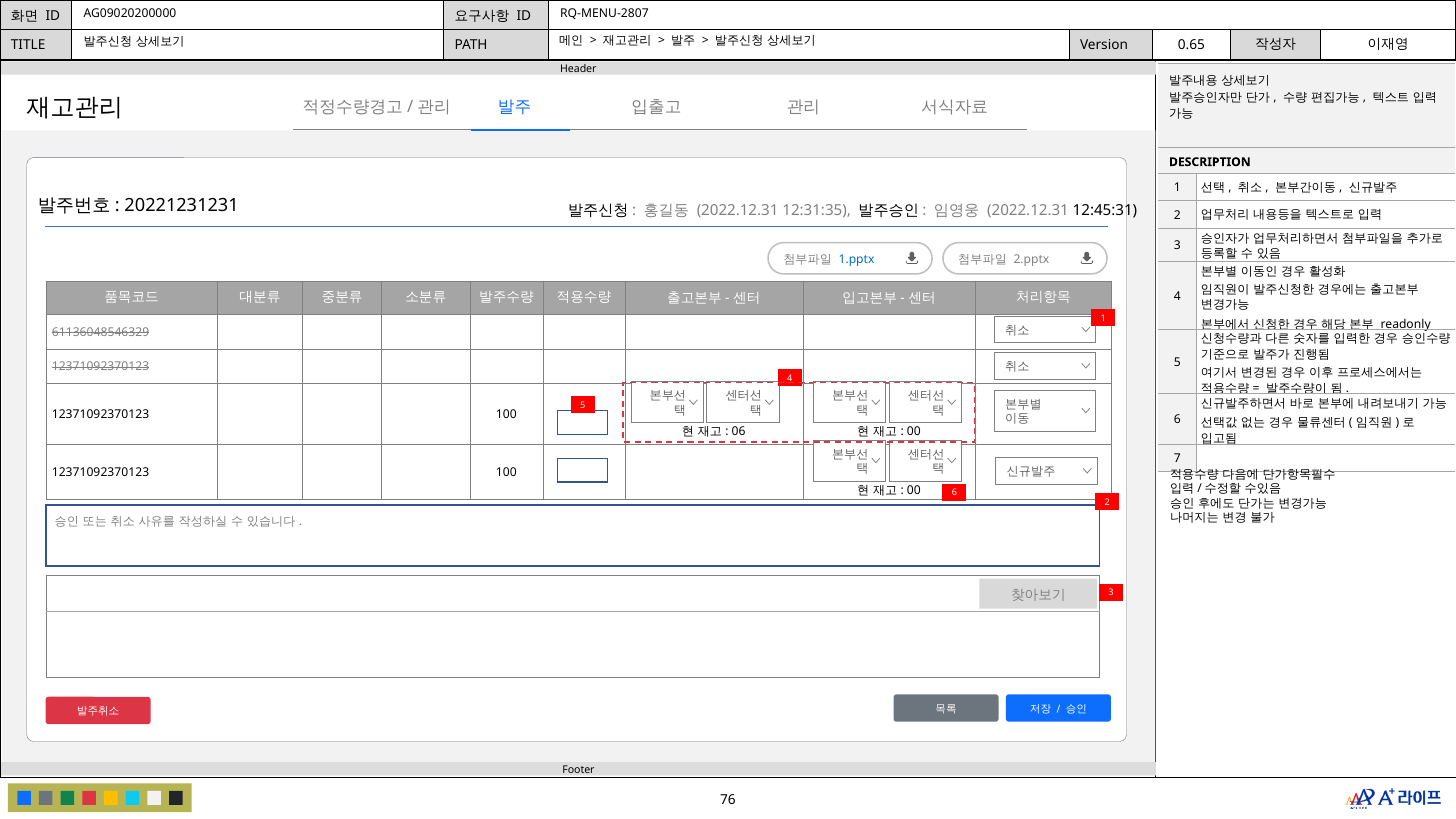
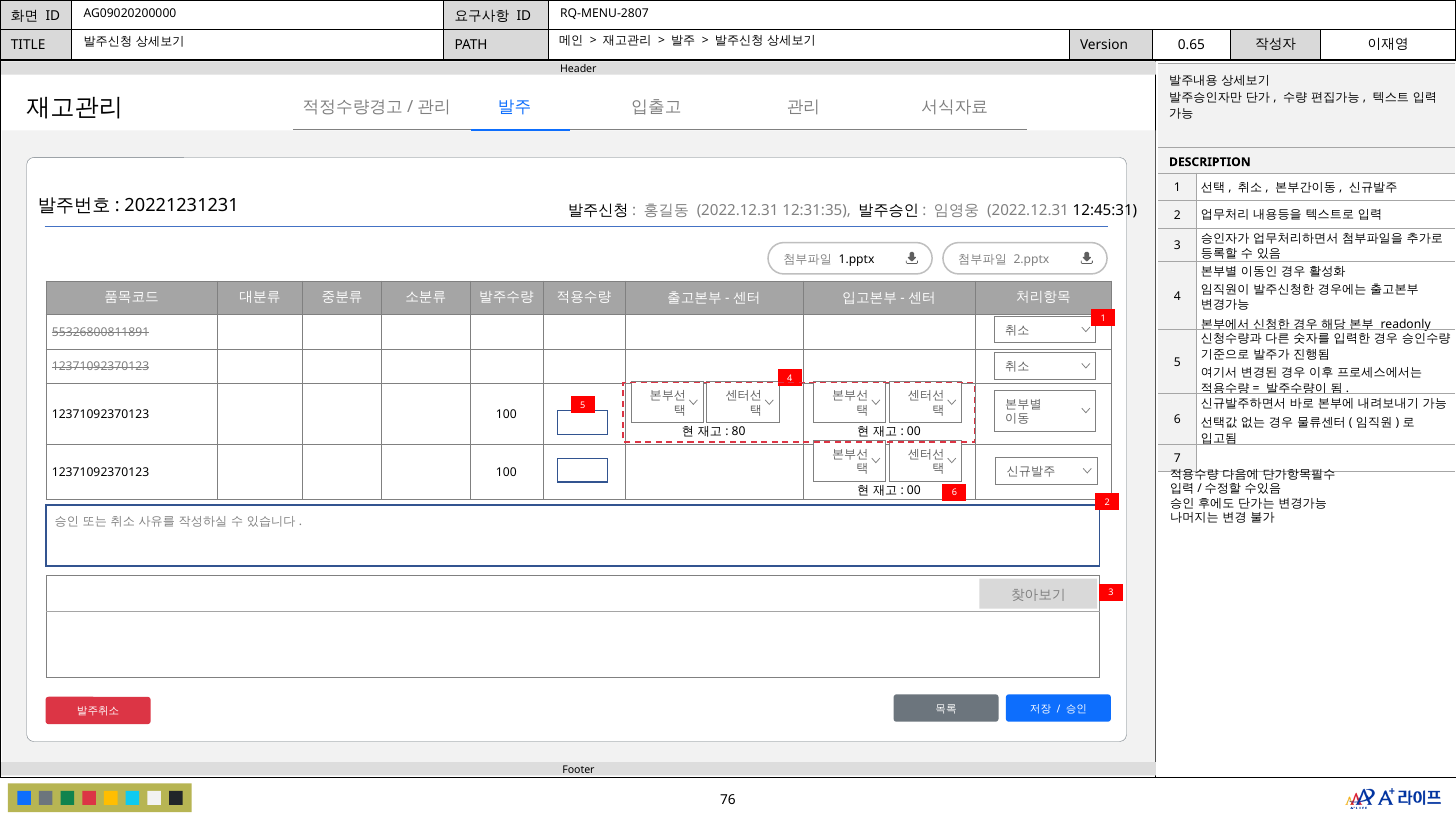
1.pptx colour: blue -> black (857, 259)
61136048546329: 61136048546329 -> 55326800811891 (101, 332)
06: 06 -> 80 (739, 431)
